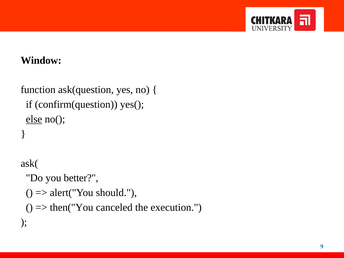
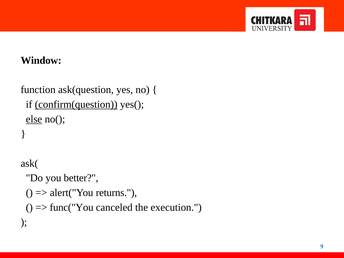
confirm(question underline: none -> present (76, 104)
should: should -> returns (116, 193)
then("You: then("You -> func("You (72, 207)
